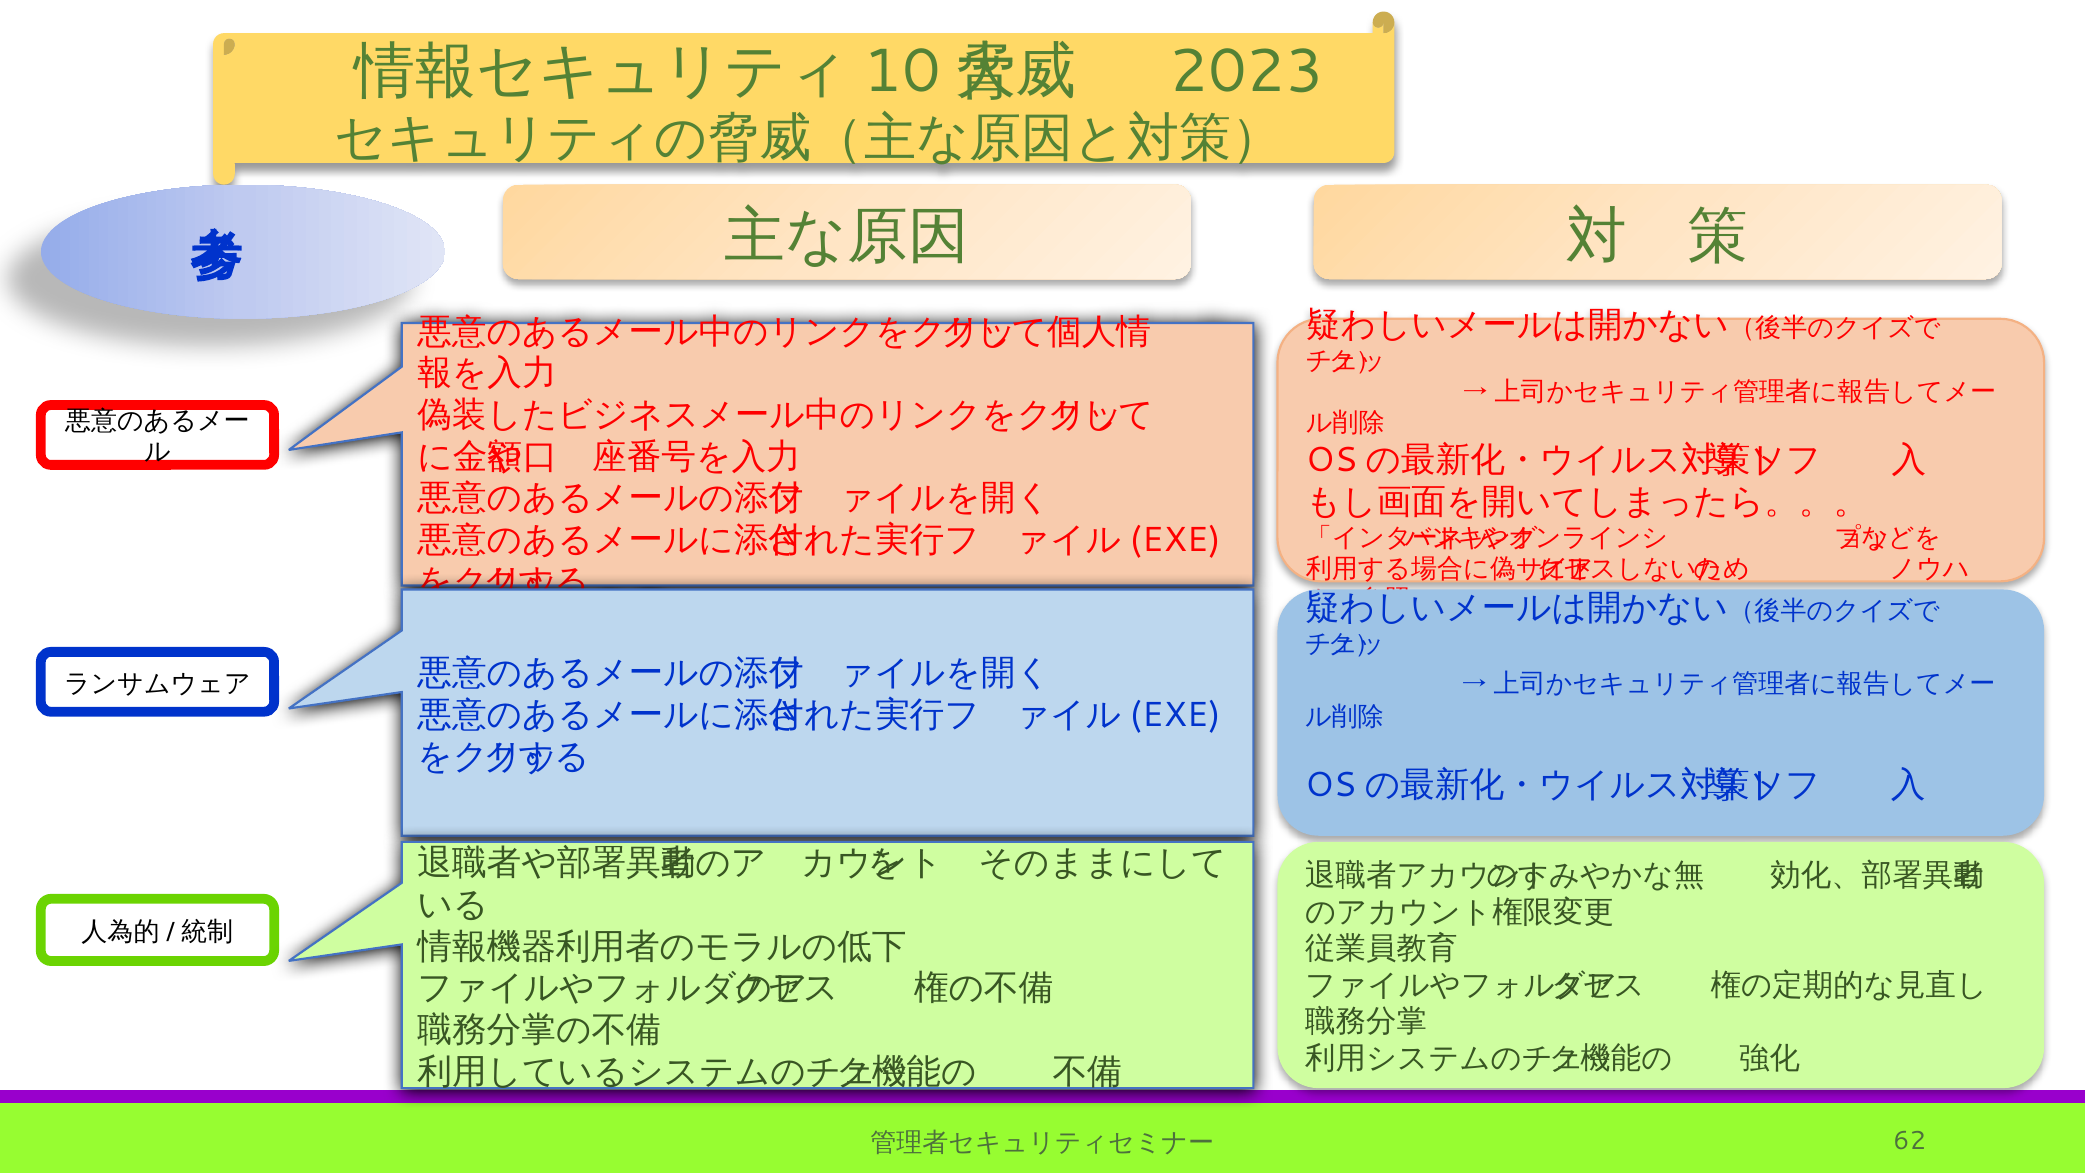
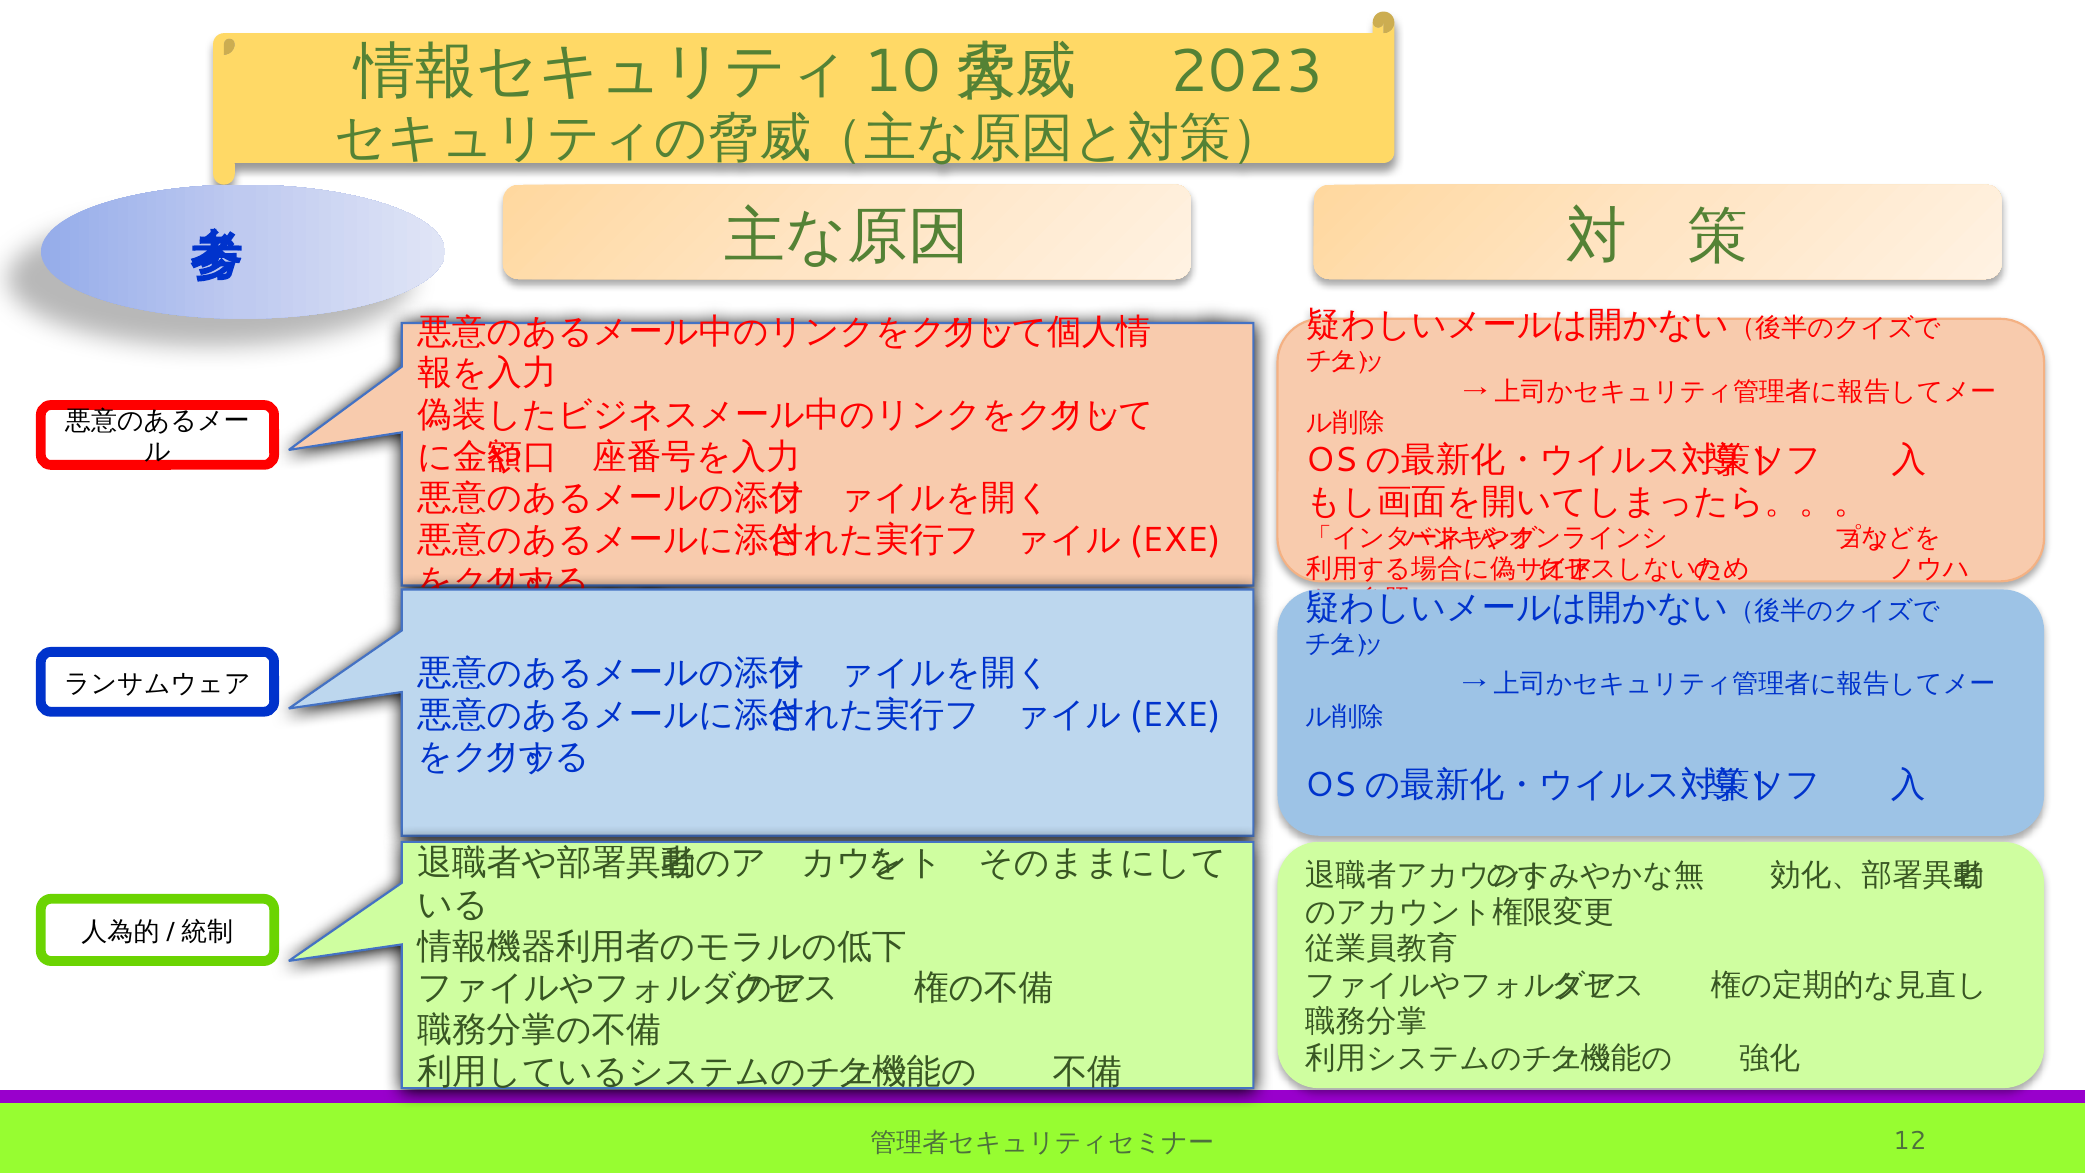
62: 62 -> 12 (1910, 1141)
